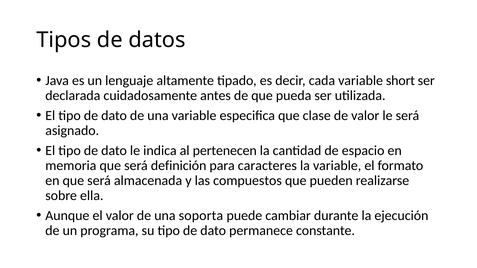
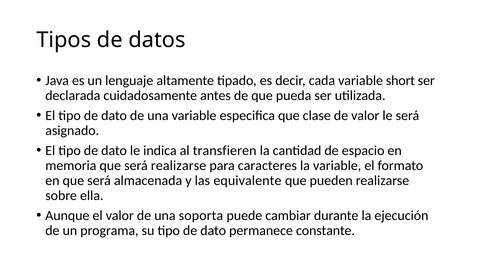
pertenecen: pertenecen -> transfieren (225, 151)
será definición: definición -> realizarse (179, 166)
compuestos: compuestos -> equivalente (247, 181)
